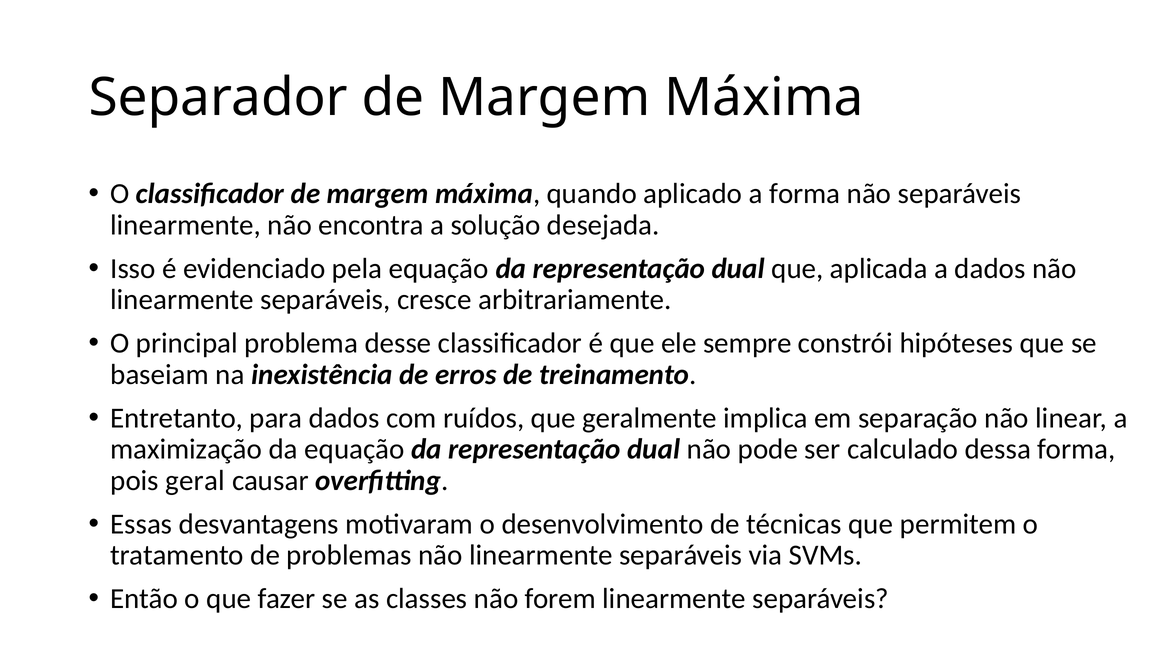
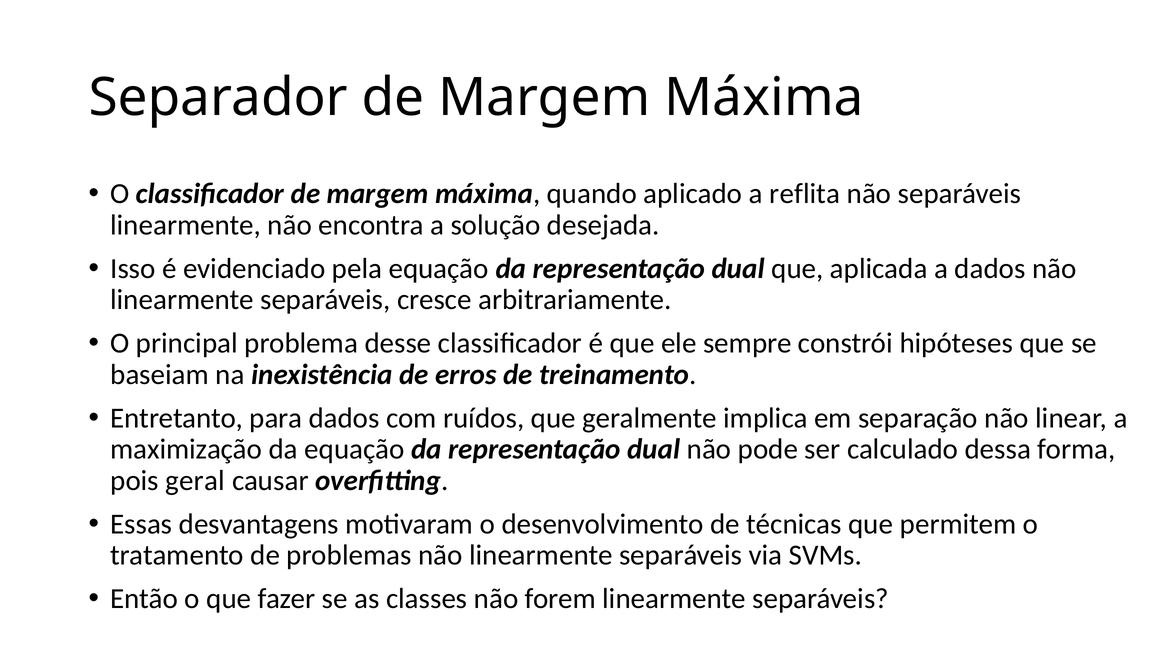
a forma: forma -> reflita (805, 194)
